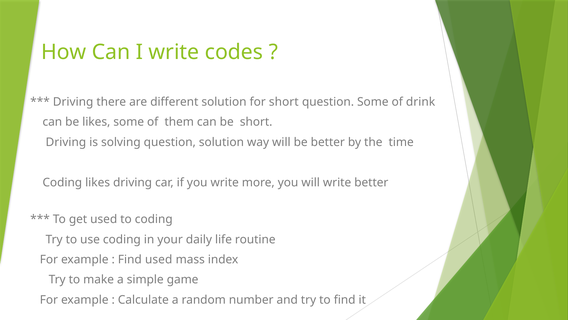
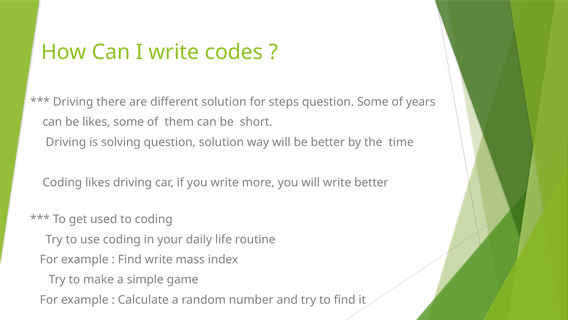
for short: short -> steps (284, 102)
drink: drink -> years (421, 102)
Find used: used -> write (159, 259)
